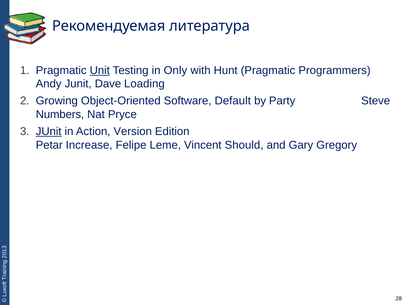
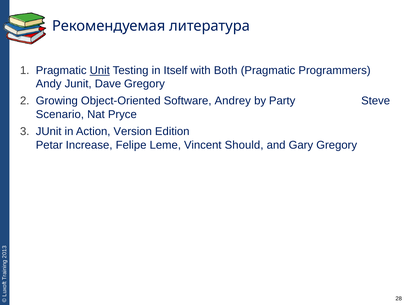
Only: Only -> Itself (175, 70)
Hunt: Hunt -> Both (226, 70)
Dave Loading: Loading -> Gregory (144, 84)
Default: Default -> Andrey (233, 101)
Numbers: Numbers -> Scenario (60, 114)
JUnit underline: present -> none (49, 131)
